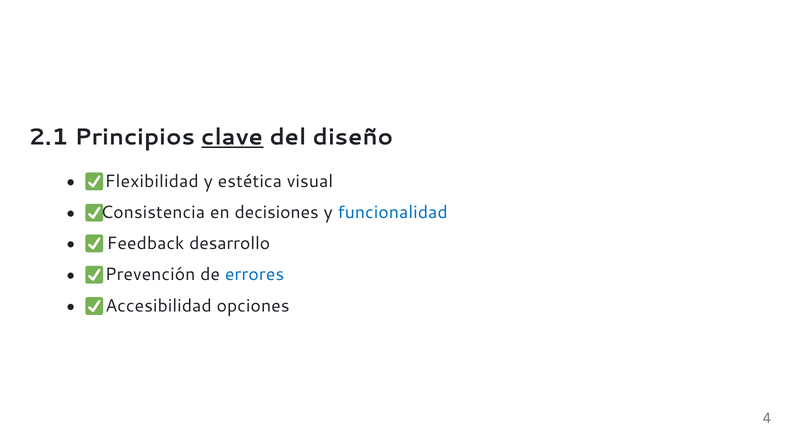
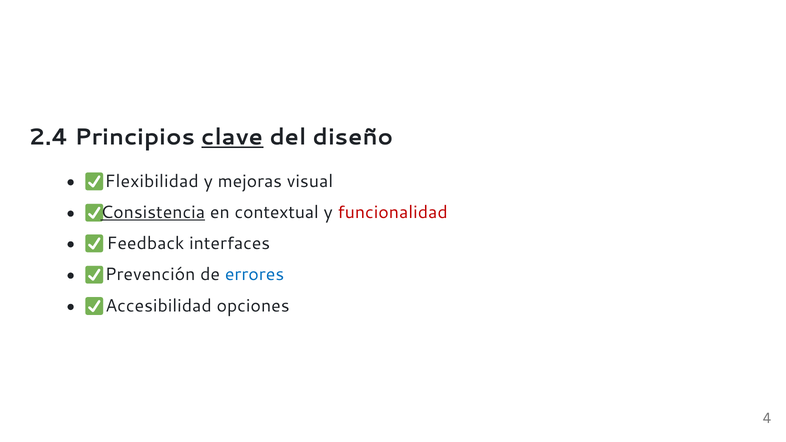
2.1: 2.1 -> 2.4 (49, 137)
estética: estética -> mejoras (250, 181)
Consistencia underline: none -> present (153, 213)
decisiones: decisiones -> contextual (277, 213)
funcionalidad colour: blue -> red (393, 213)
desarrollo: desarrollo -> interfaces (230, 243)
